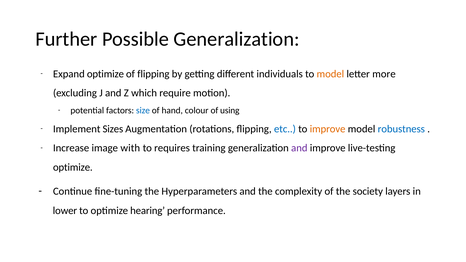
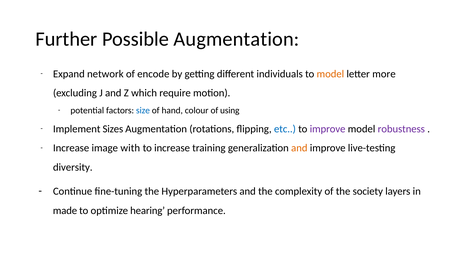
Possible Generalization: Generalization -> Augmentation (236, 39)
Expand optimize: optimize -> network (105, 74)
of flipping: flipping -> encode (153, 74)
improve colour: orange -> purple (328, 129)
robustness colour: blue -> purple (401, 129)
to requires: requires -> increase (172, 148)
and colour: purple -> orange (299, 148)
optimize: optimize -> diversity (73, 167)
lower: lower -> made (65, 211)
